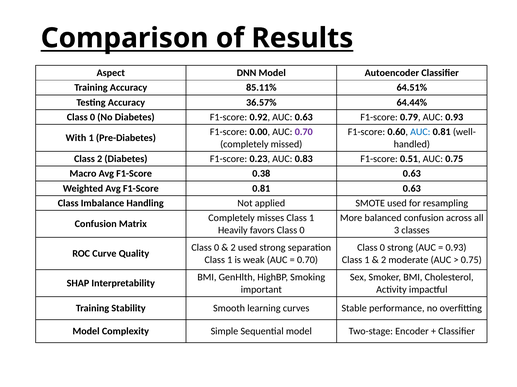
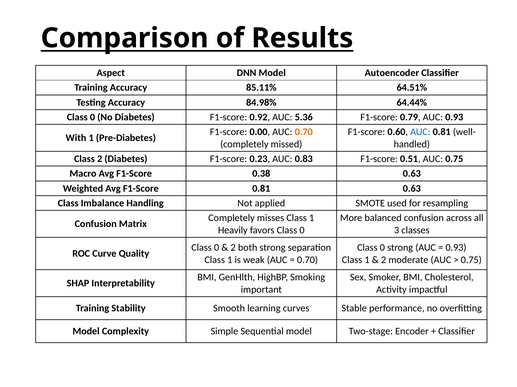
36.57%: 36.57% -> 84.98% (261, 103)
AUC 0.63: 0.63 -> 5.36 (304, 117)
0.70 colour: purple -> orange (304, 132)
2 used: used -> both (248, 248)
